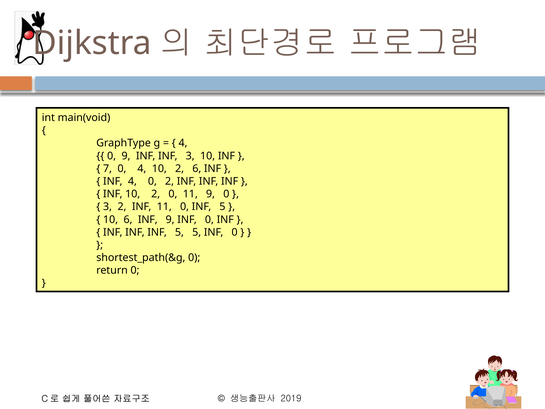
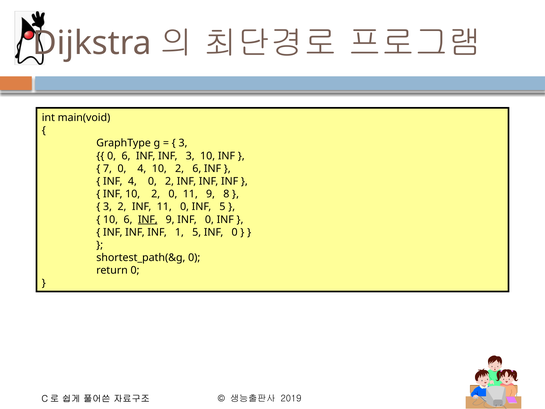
4: 4 -> 3 (183, 143)
0 9: 9 -> 6 (126, 156)
9 0: 0 -> 8 (226, 194)
INF underline: none -> present (148, 219)
INF INF 5: 5 -> 1 (179, 232)
